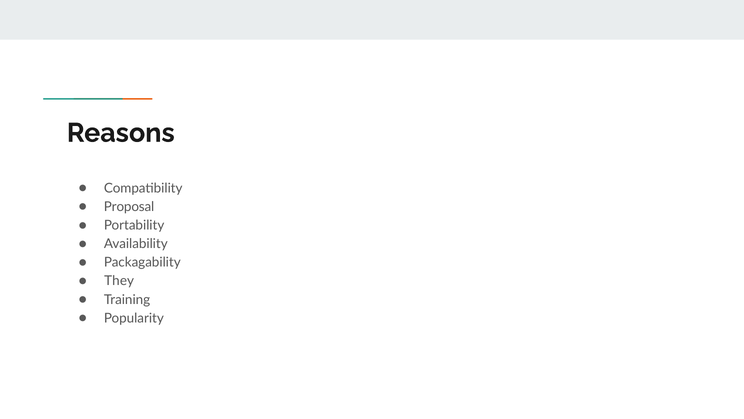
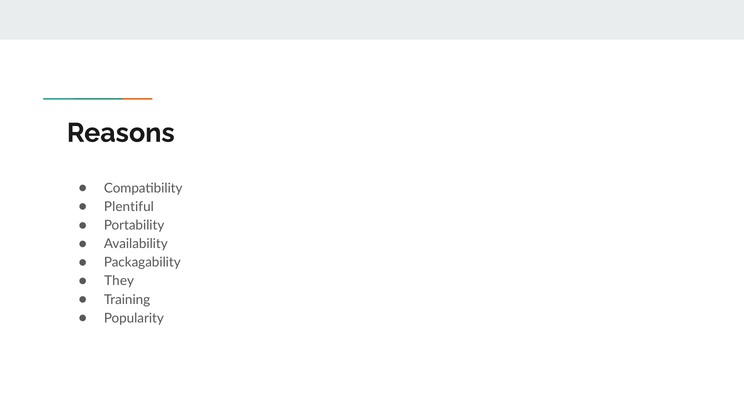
Proposal: Proposal -> Plentiful (129, 207)
